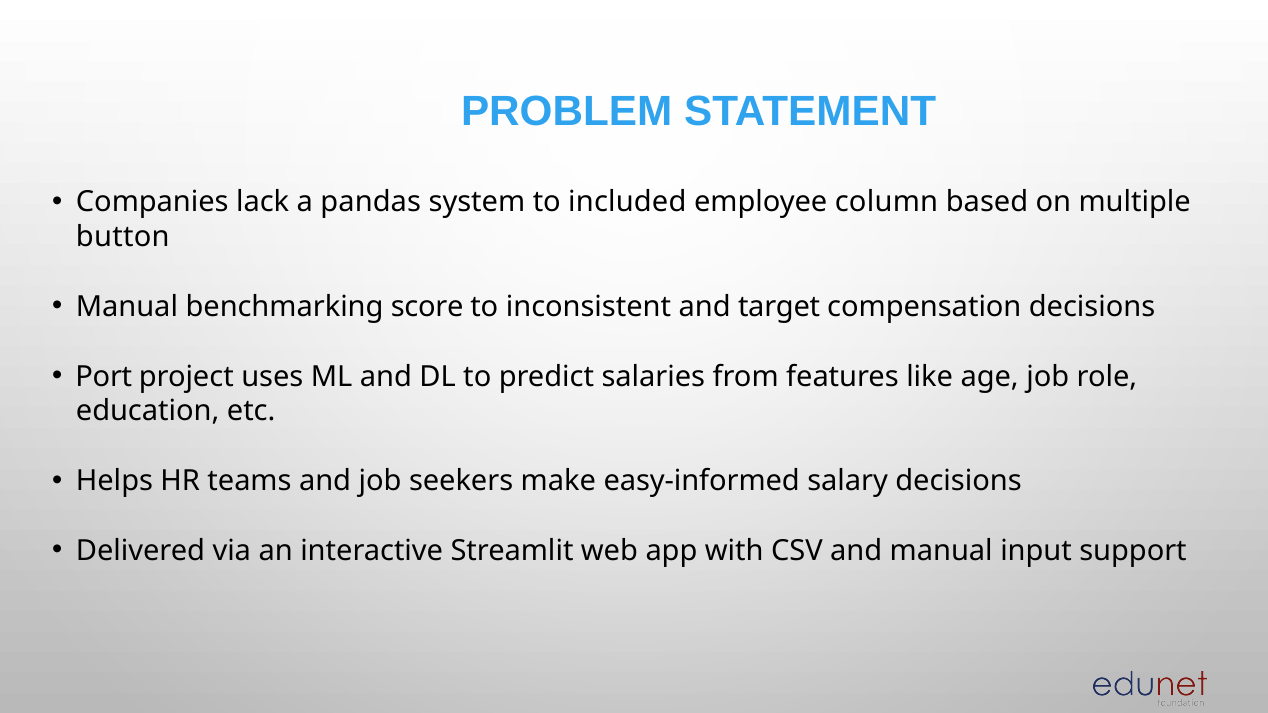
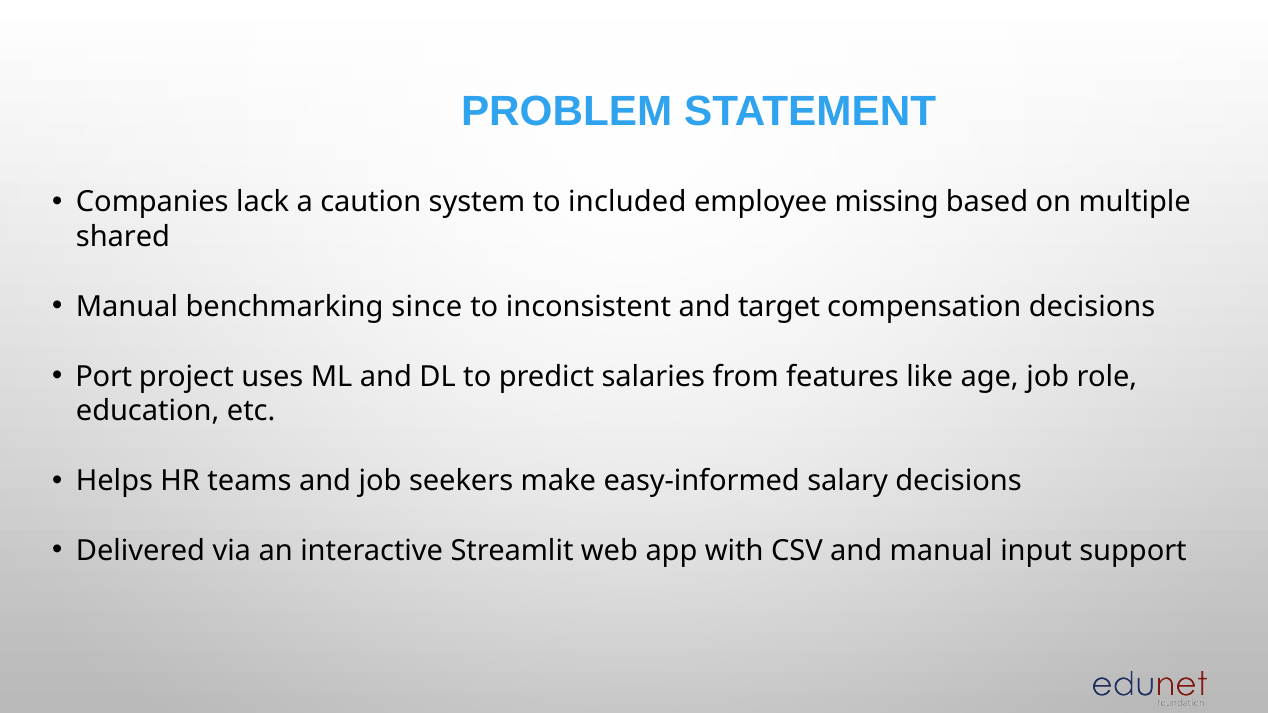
pandas: pandas -> caution (371, 202)
column: column -> missing (887, 202)
button: button -> shared (123, 237)
score: score -> since (427, 307)
